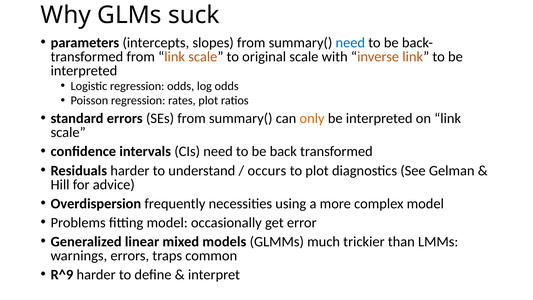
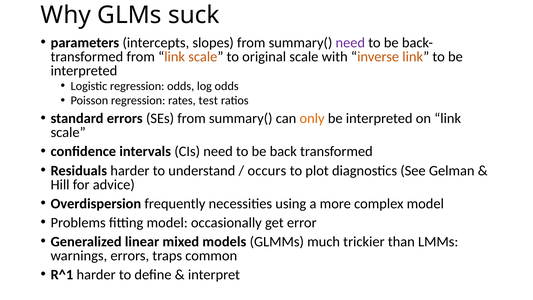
need colour: blue -> purple (350, 43)
rates plot: plot -> test (208, 101)
R^9: R^9 -> R^1 (62, 275)
